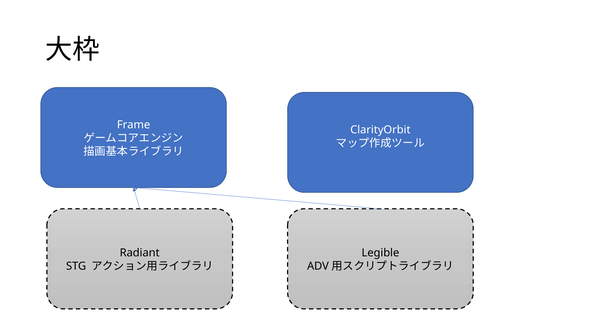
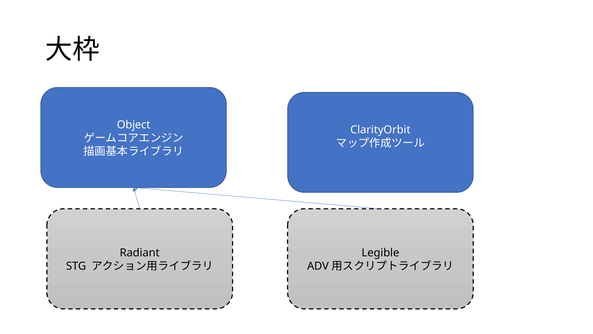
Frame: Frame -> Object (134, 125)
